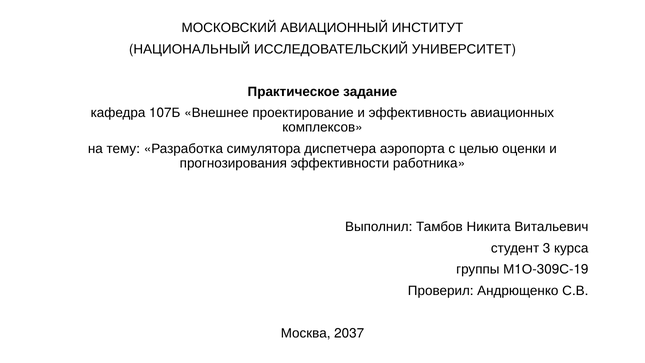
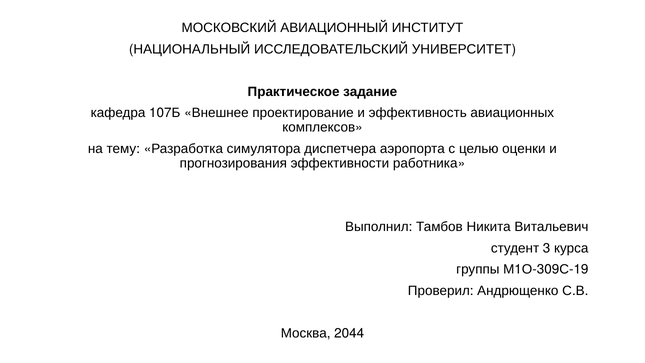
2037: 2037 -> 2044 (349, 333)
